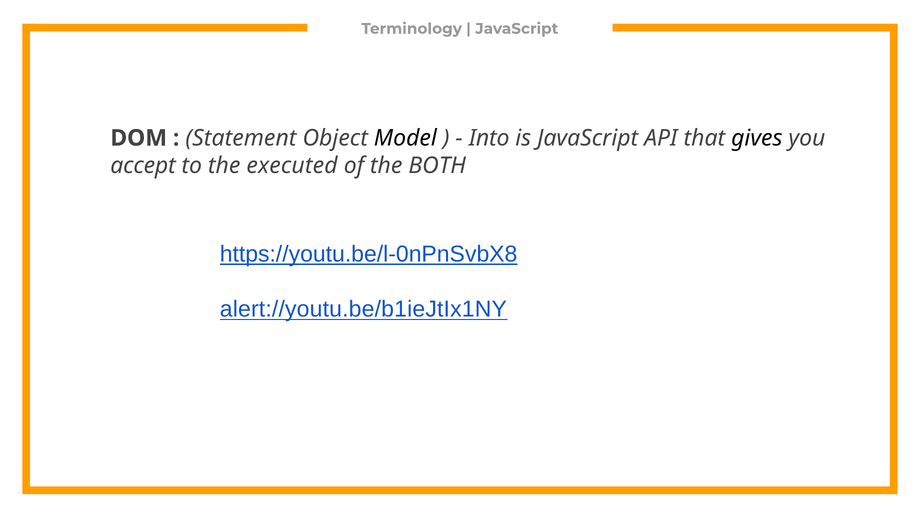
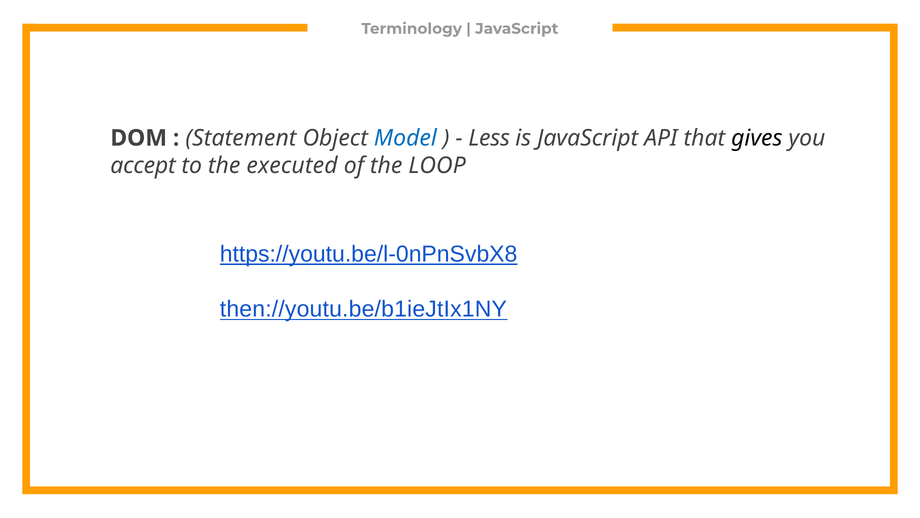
Model colour: black -> blue (405, 138)
Into: Into -> Less (489, 138)
BOTH: BOTH -> LOOP (437, 166)
alert://youtu.be/b1ieJtIx1NY: alert://youtu.be/b1ieJtIx1NY -> then://youtu.be/b1ieJtIx1NY (363, 309)
